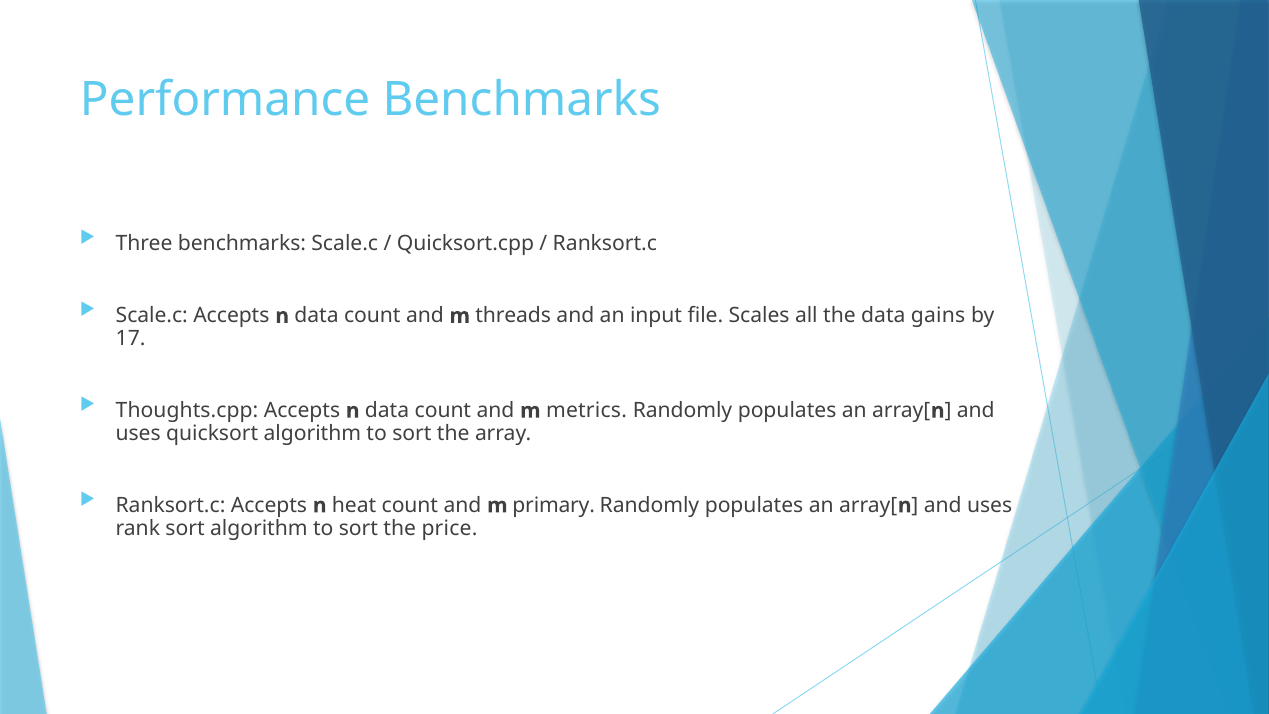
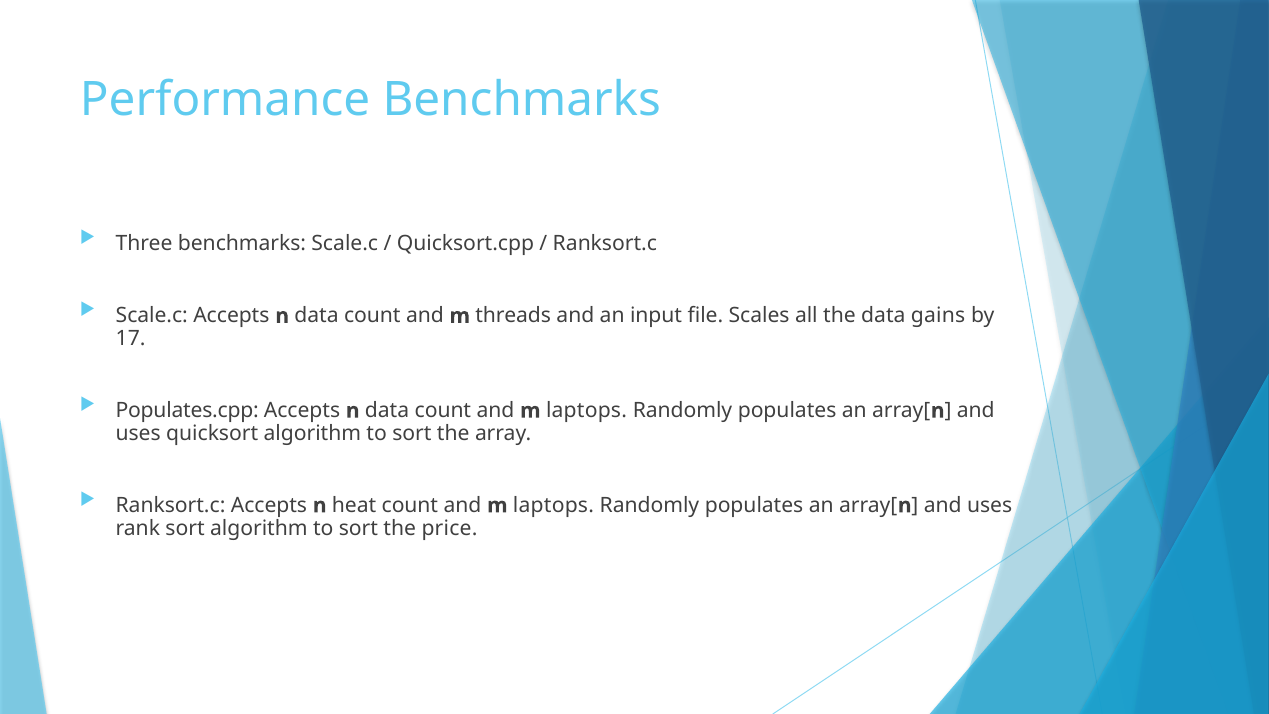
Thoughts.cpp: Thoughts.cpp -> Populates.cpp (187, 411)
metrics: metrics -> laptops (587, 411)
primary: primary -> laptops (553, 505)
